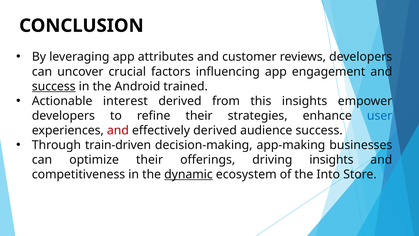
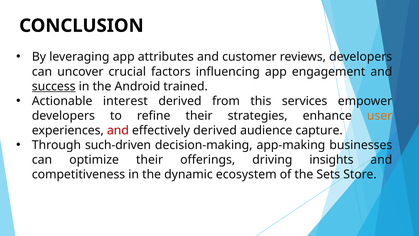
this insights: insights -> services (305, 101)
user colour: blue -> orange (380, 116)
audience success: success -> capture (319, 130)
train-driven: train-driven -> such-driven (118, 145)
dynamic underline: present -> none (188, 174)
Into: Into -> Sets (328, 174)
